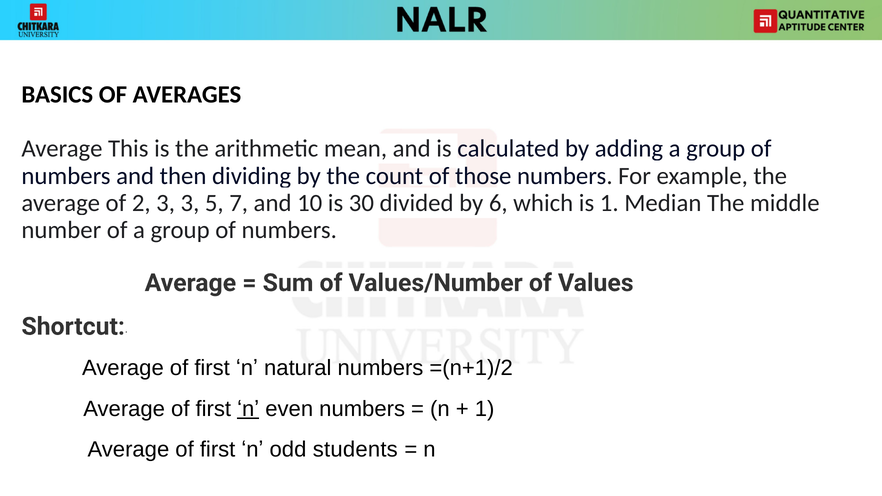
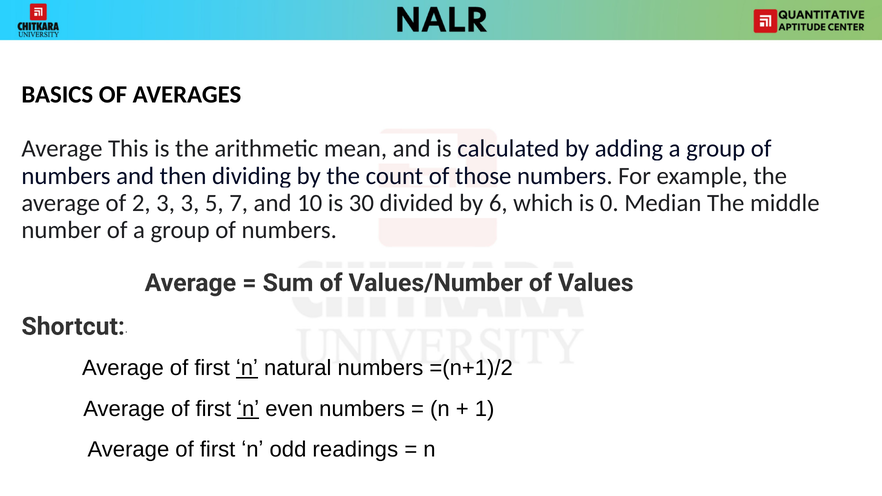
is 1: 1 -> 0 (609, 203)
ʻnʼ underline: none -> present (247, 368)
students: students -> readings (355, 450)
